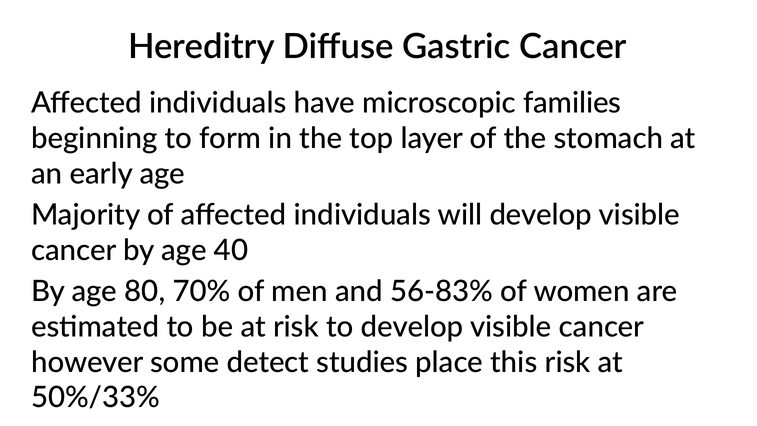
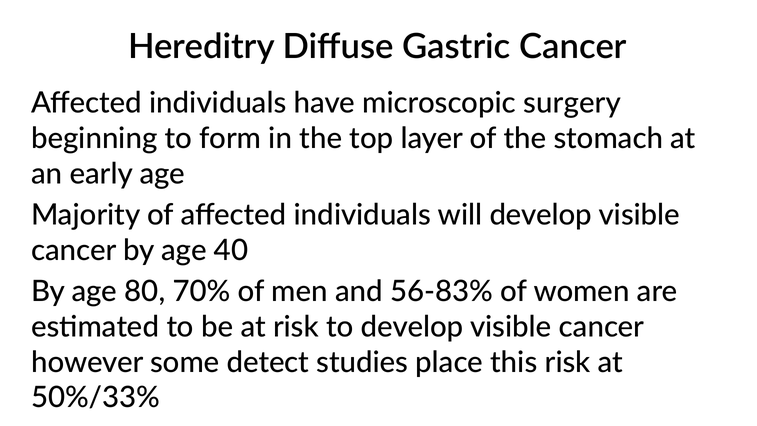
families: families -> surgery (572, 103)
